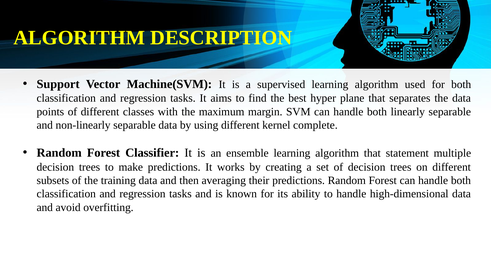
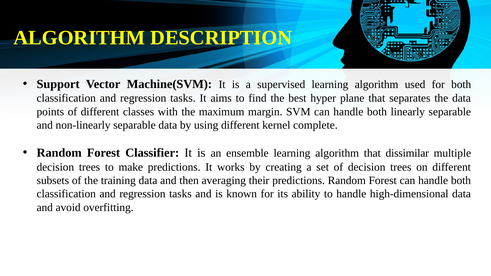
statement: statement -> dissimilar (407, 153)
